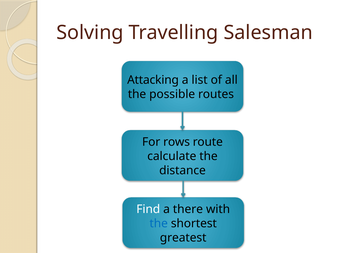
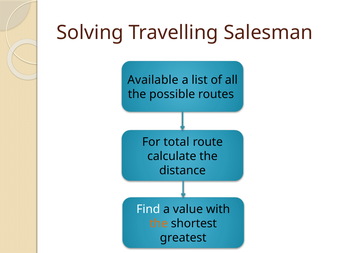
Attacking: Attacking -> Available (153, 80)
rows: rows -> total (176, 142)
there: there -> value (188, 209)
the colour: blue -> orange (159, 223)
